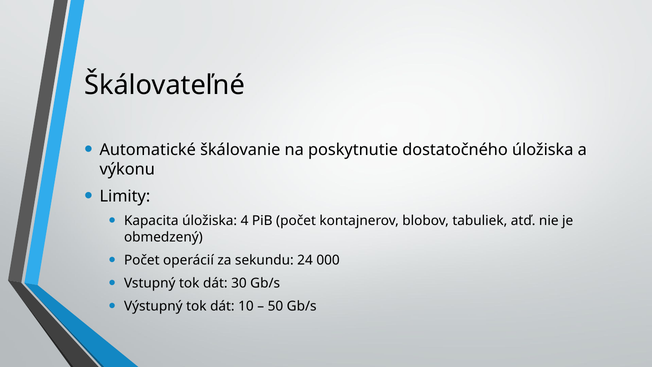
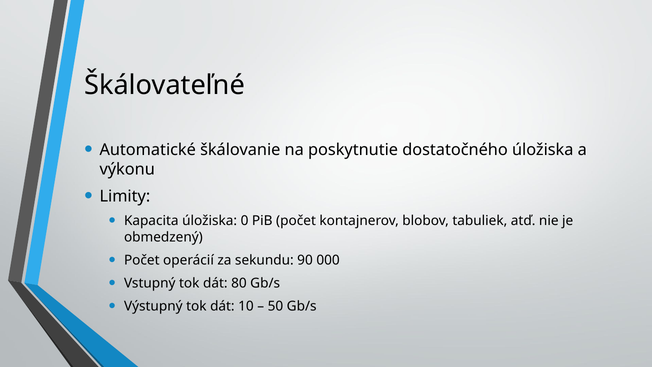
4: 4 -> 0 (245, 221)
24: 24 -> 90 (305, 260)
30: 30 -> 80 (239, 283)
